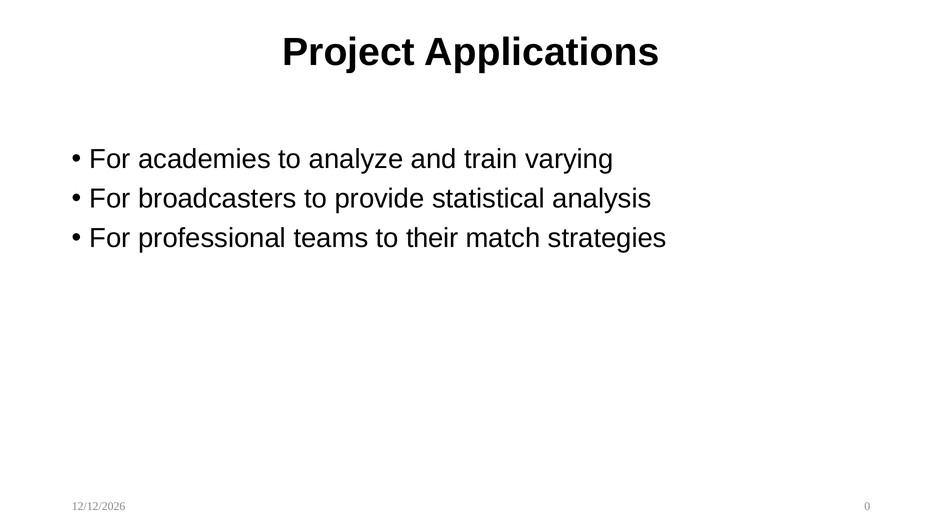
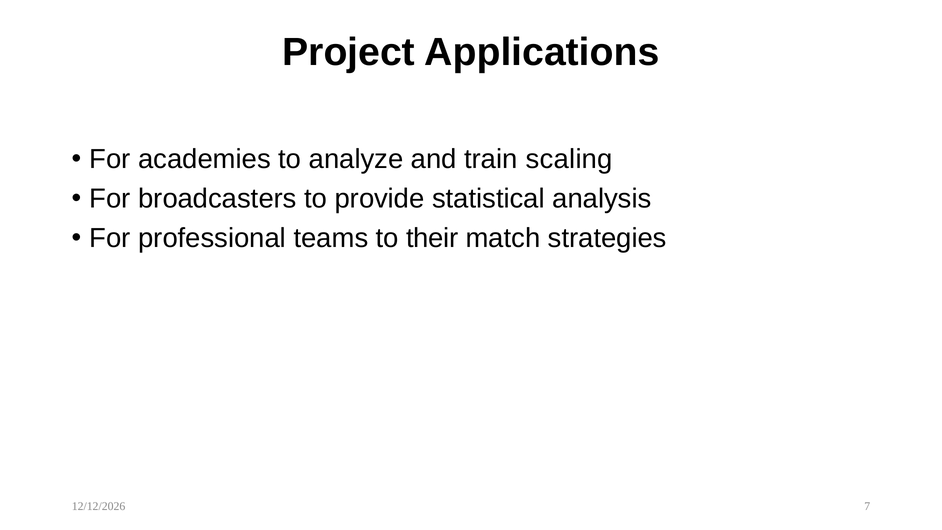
varying: varying -> scaling (569, 159)
0: 0 -> 7 (867, 506)
